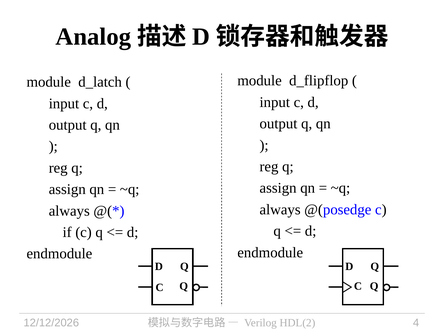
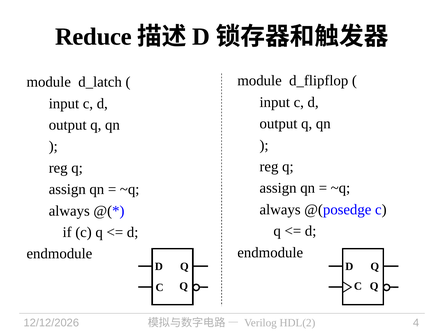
Analog: Analog -> Reduce (93, 37)
